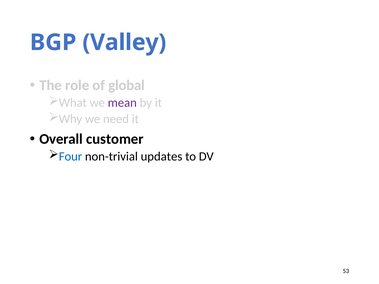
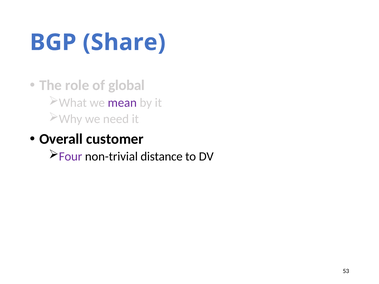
Valley: Valley -> Share (124, 42)
Four colour: blue -> purple (70, 157)
updates: updates -> distance (162, 157)
